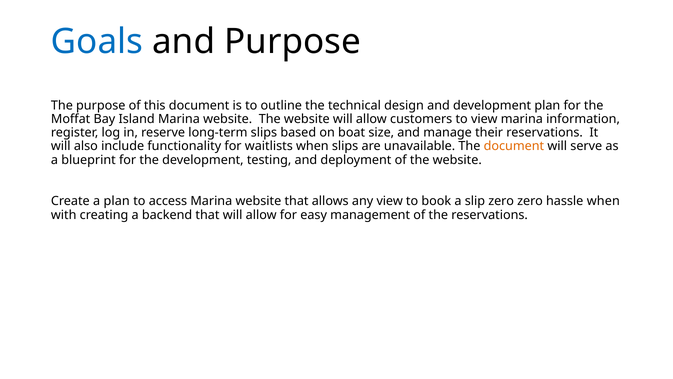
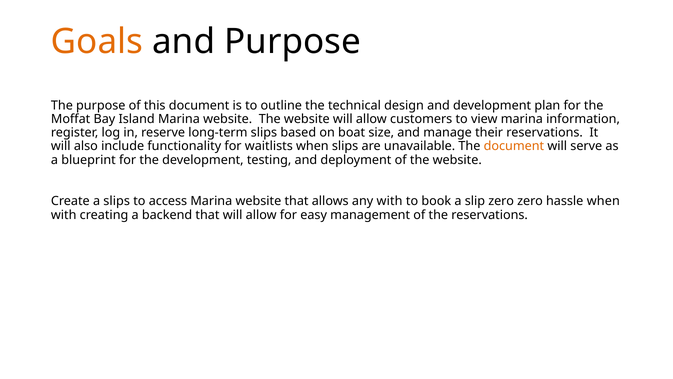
Goals colour: blue -> orange (97, 42)
a plan: plan -> slips (117, 201)
any view: view -> with (390, 201)
